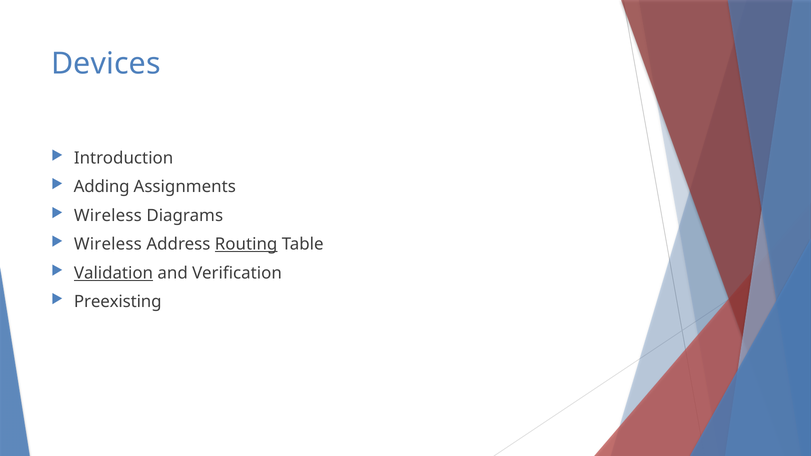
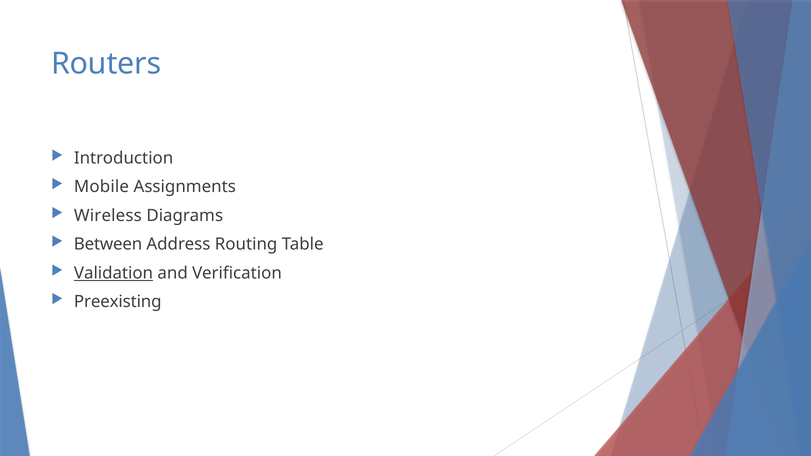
Devices: Devices -> Routers (106, 64)
Adding: Adding -> Mobile (101, 187)
Wireless: Wireless -> Between (108, 244)
Routing underline: present -> none (246, 244)
